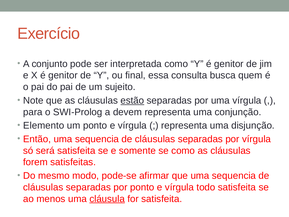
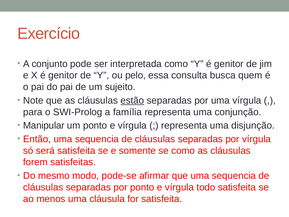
final: final -> pelo (136, 75)
devem: devem -> família (127, 112)
Elemento: Elemento -> Manipular (44, 125)
cláusula underline: present -> none (107, 199)
